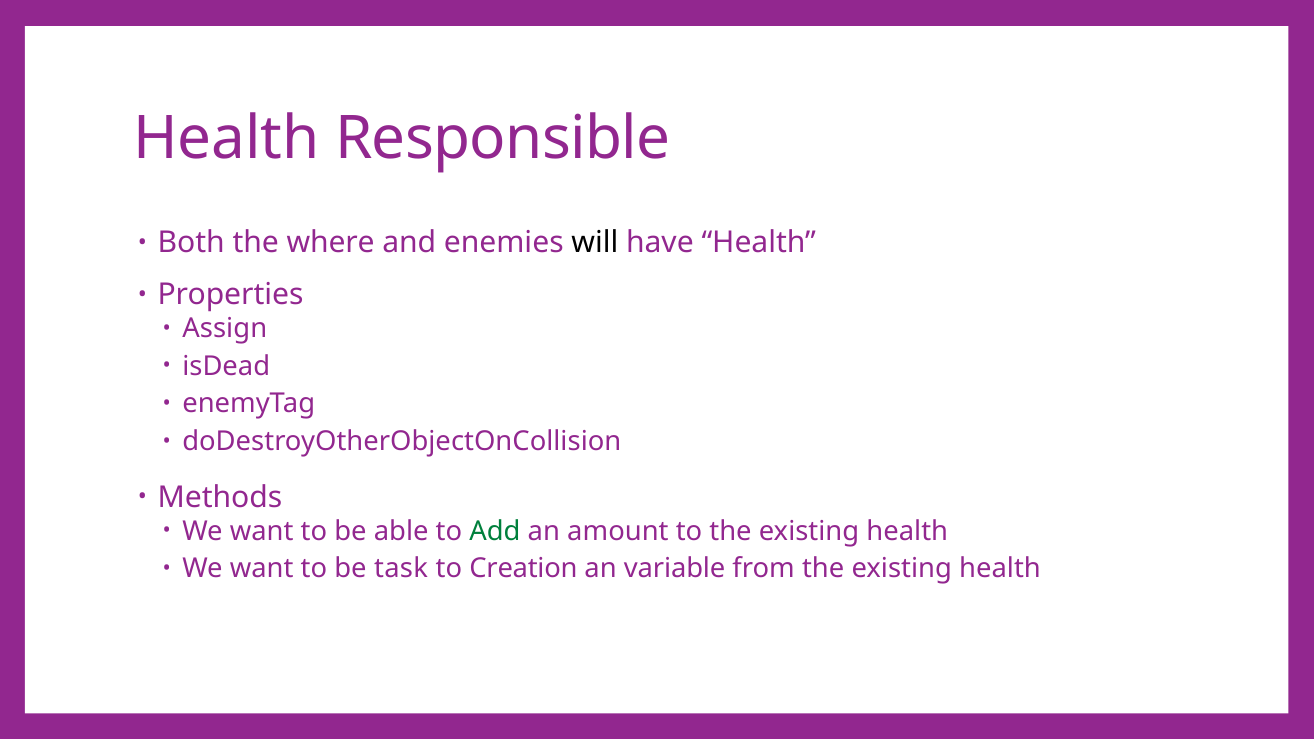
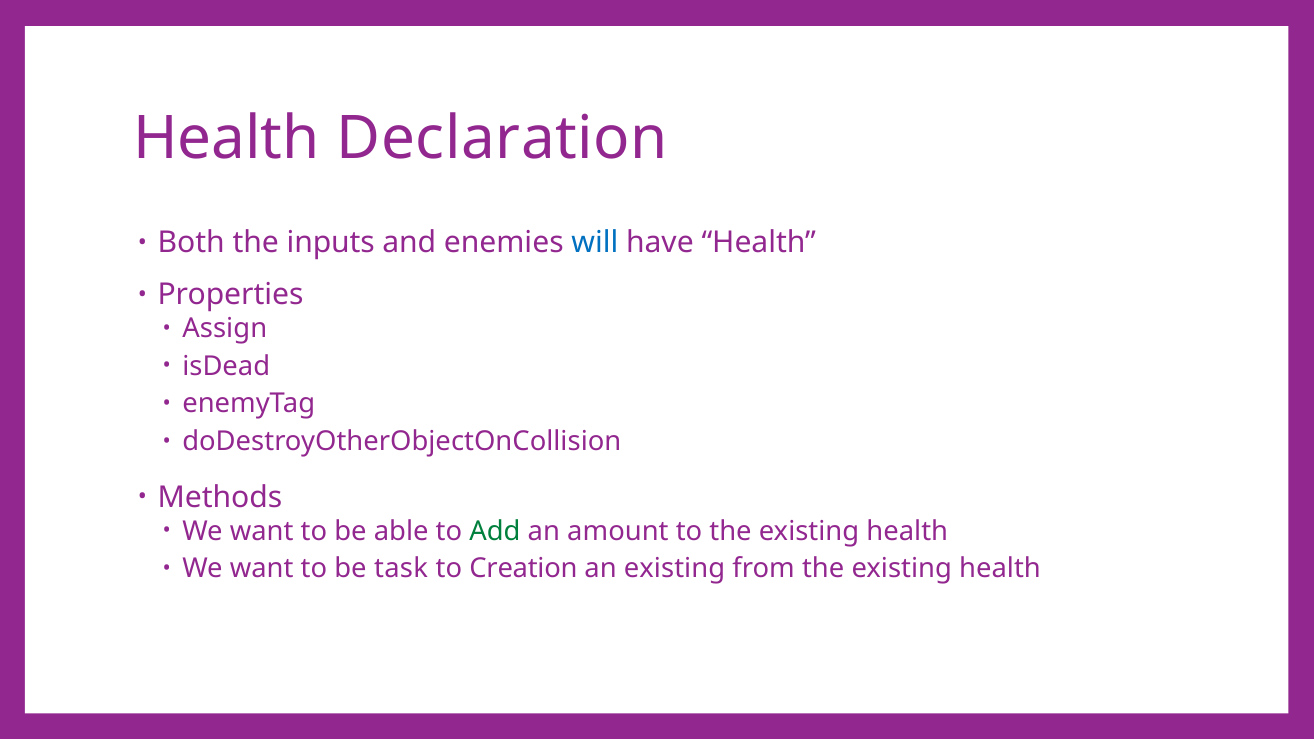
Responsible: Responsible -> Declaration (502, 138)
where: where -> inputs (331, 243)
will colour: black -> blue (595, 243)
an variable: variable -> existing (675, 569)
